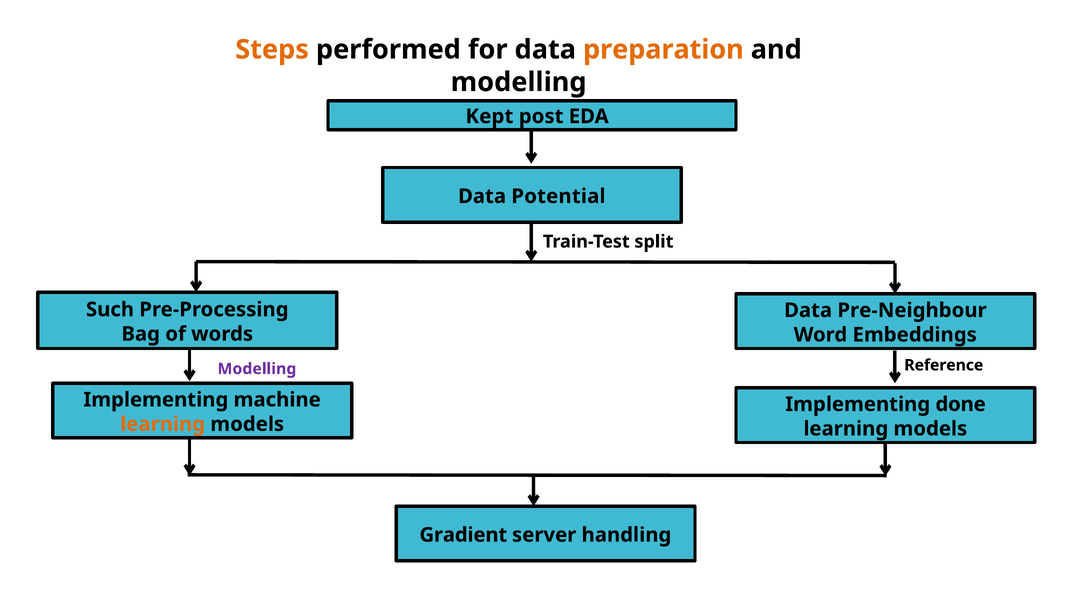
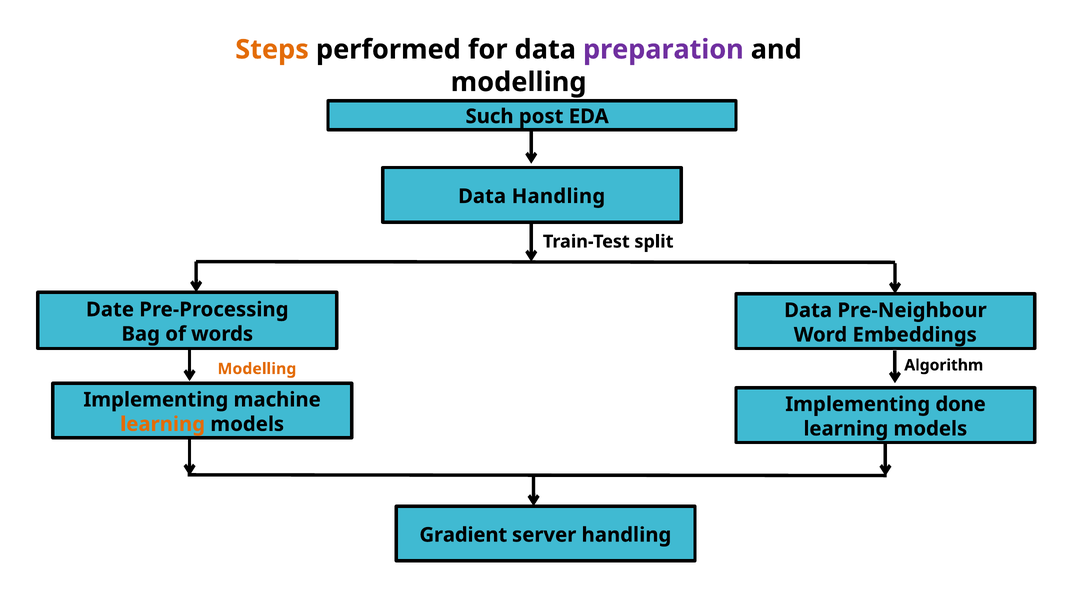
preparation colour: orange -> purple (663, 50)
Kept: Kept -> Such (490, 116)
Data Potential: Potential -> Handling (558, 196)
Such: Such -> Date (110, 309)
Reference: Reference -> Algorithm (944, 365)
Modelling colour: purple -> orange (257, 369)
